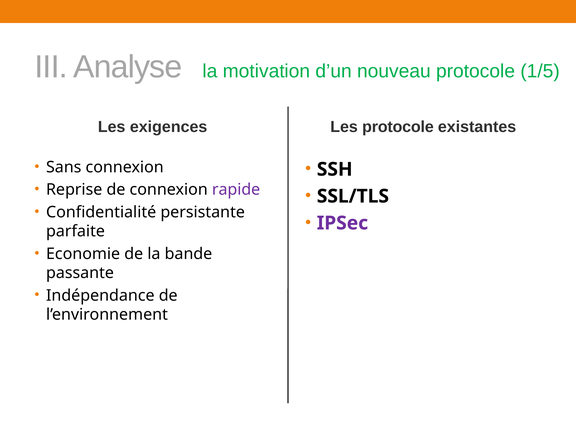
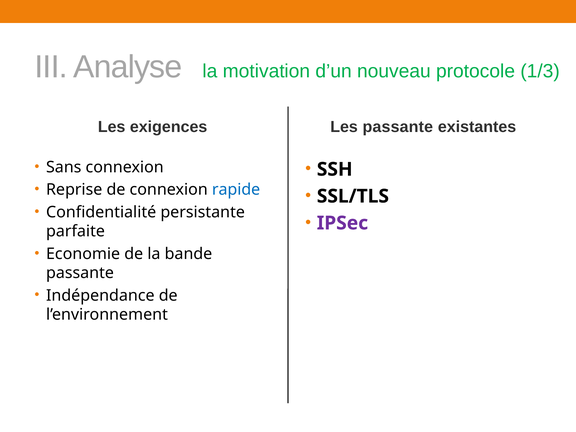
1/5: 1/5 -> 1/3 (540, 71)
Les protocole: protocole -> passante (398, 127)
rapide colour: purple -> blue (236, 190)
